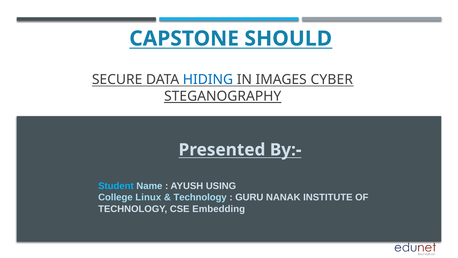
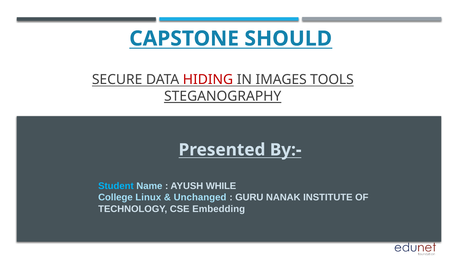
HIDING colour: blue -> red (208, 79)
CYBER: CYBER -> TOOLS (332, 79)
USING: USING -> WHILE (221, 186)
Technology: Technology -> Unchanged (200, 197)
